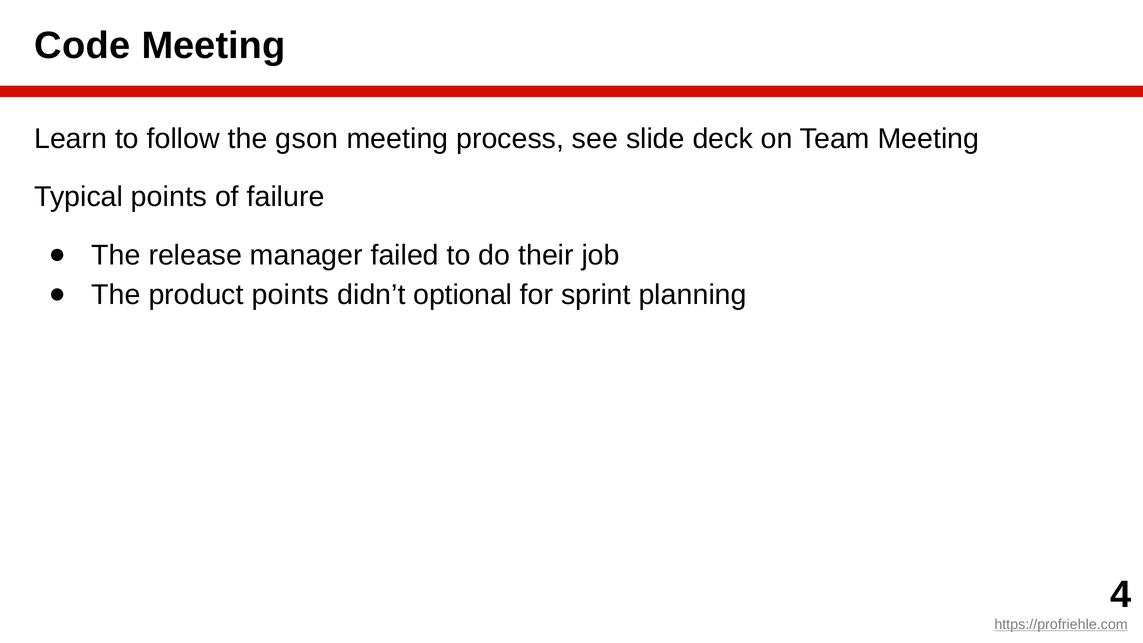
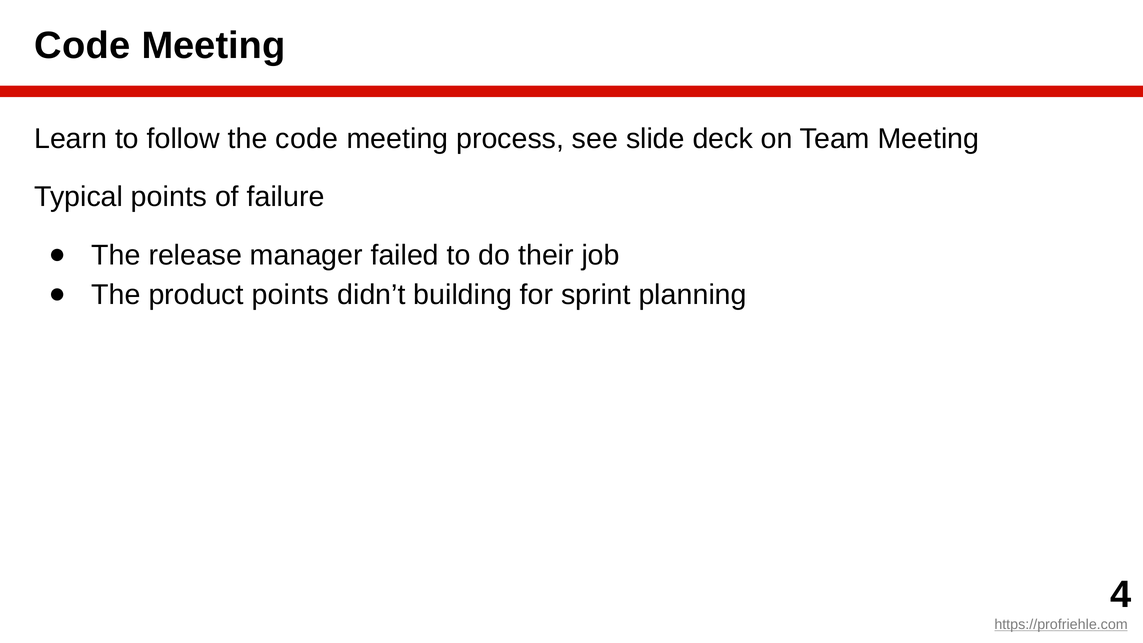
the gson: gson -> code (307, 139)
optional: optional -> building (463, 295)
